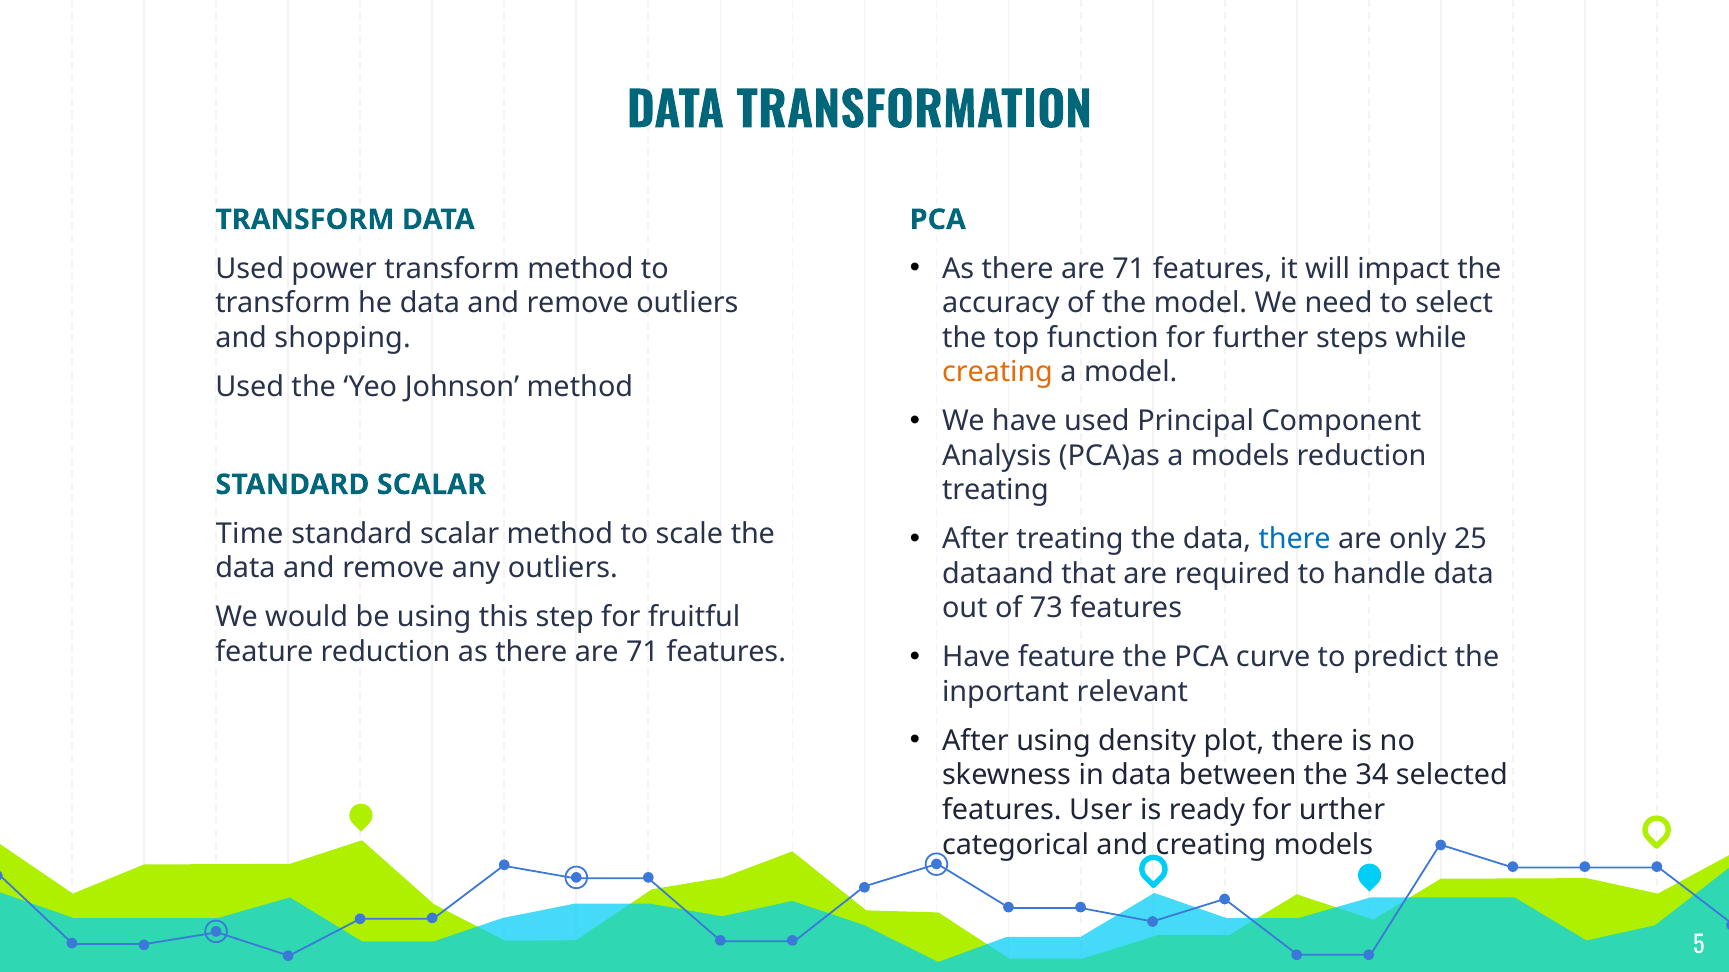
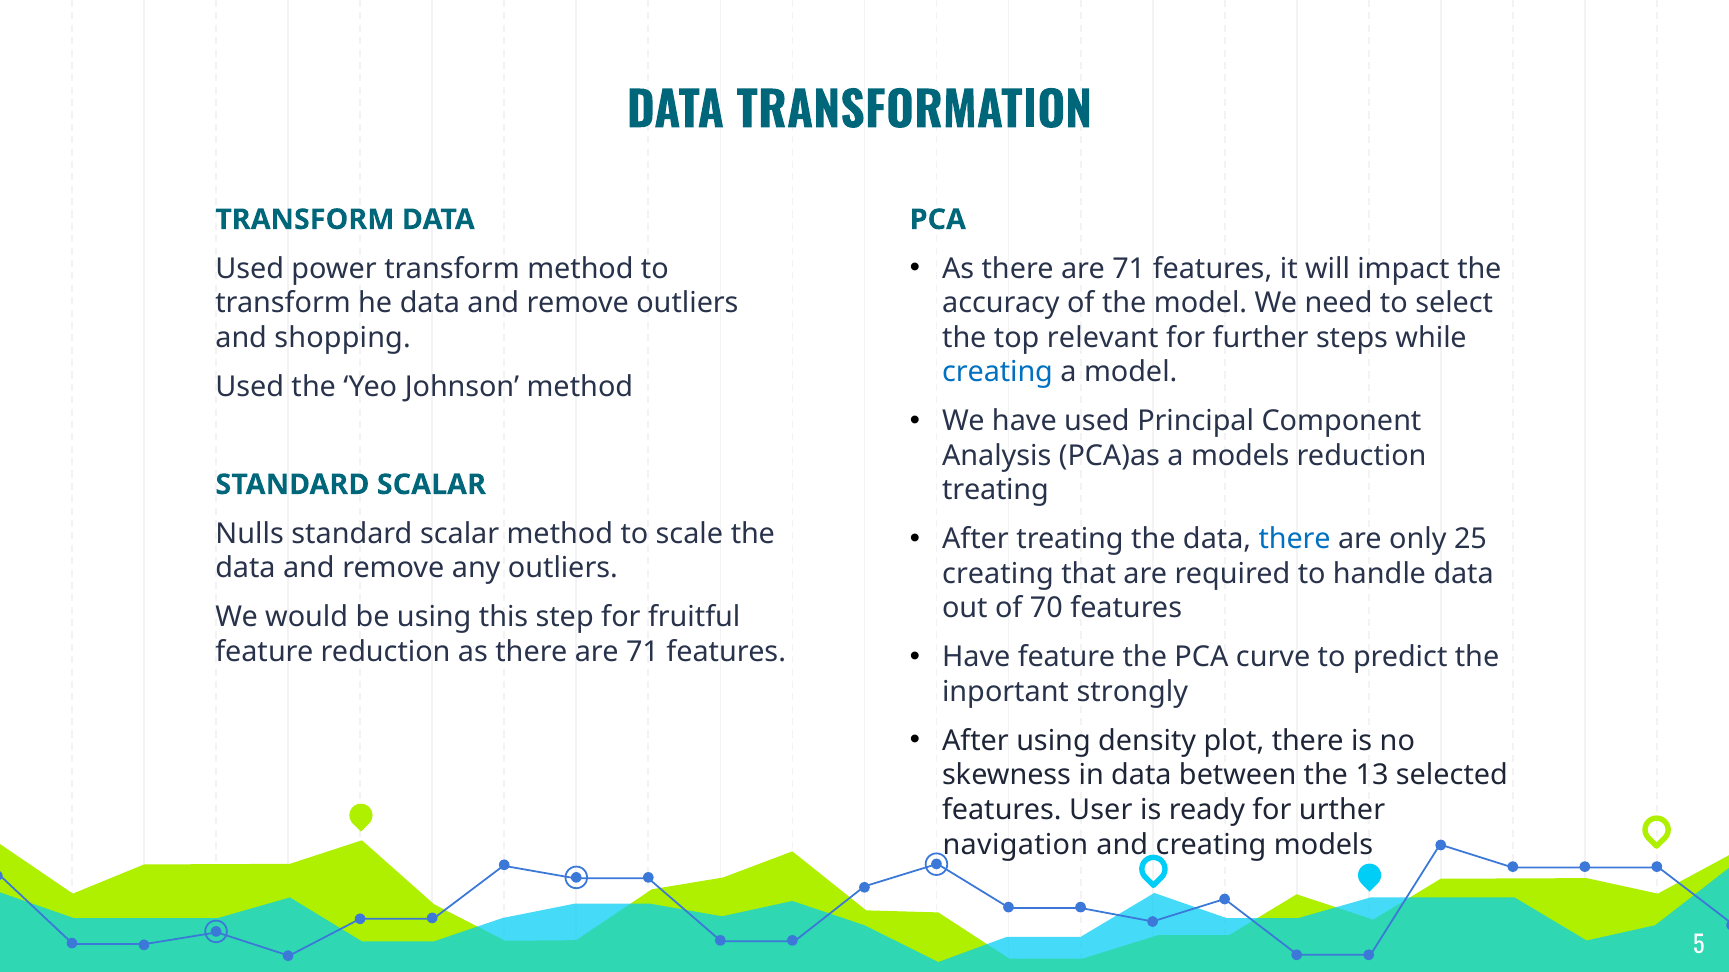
function: function -> relevant (1103, 338)
creating colour: orange -> blue (998, 372)
Time: Time -> Nulls (250, 534)
dataand: dataand -> creating (998, 574)
73: 73 -> 70 (1046, 609)
relevant: relevant -> strongly (1132, 692)
34: 34 -> 13 (1372, 776)
categorical: categorical -> navigation (1015, 845)
